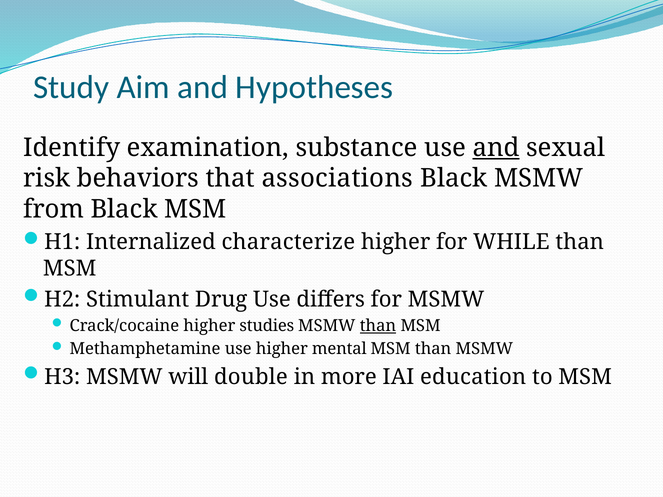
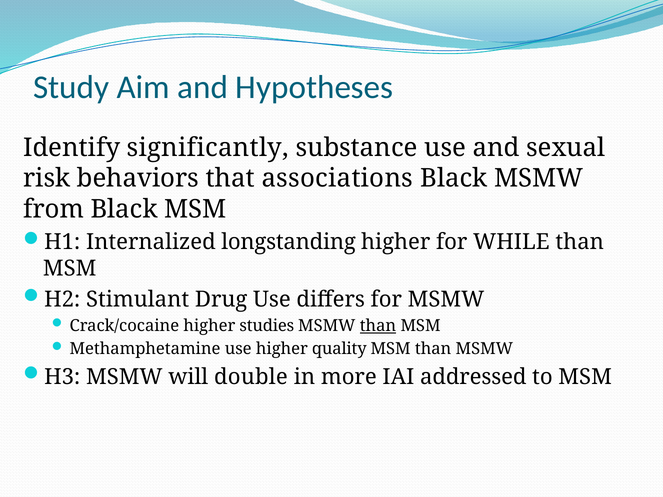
examination: examination -> significantly (208, 148)
and underline: present -> none (496, 148)
characterize: characterize -> longstanding (289, 242)
mental: mental -> quality (339, 349)
education: education -> addressed (473, 377)
